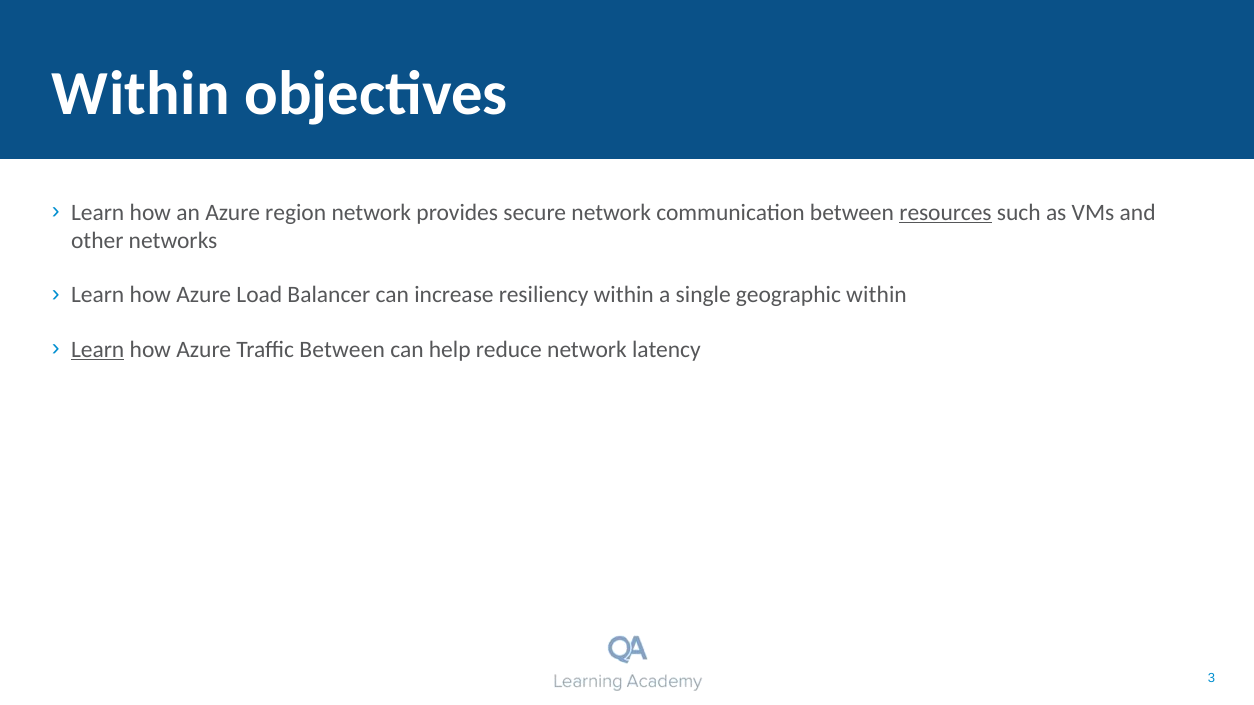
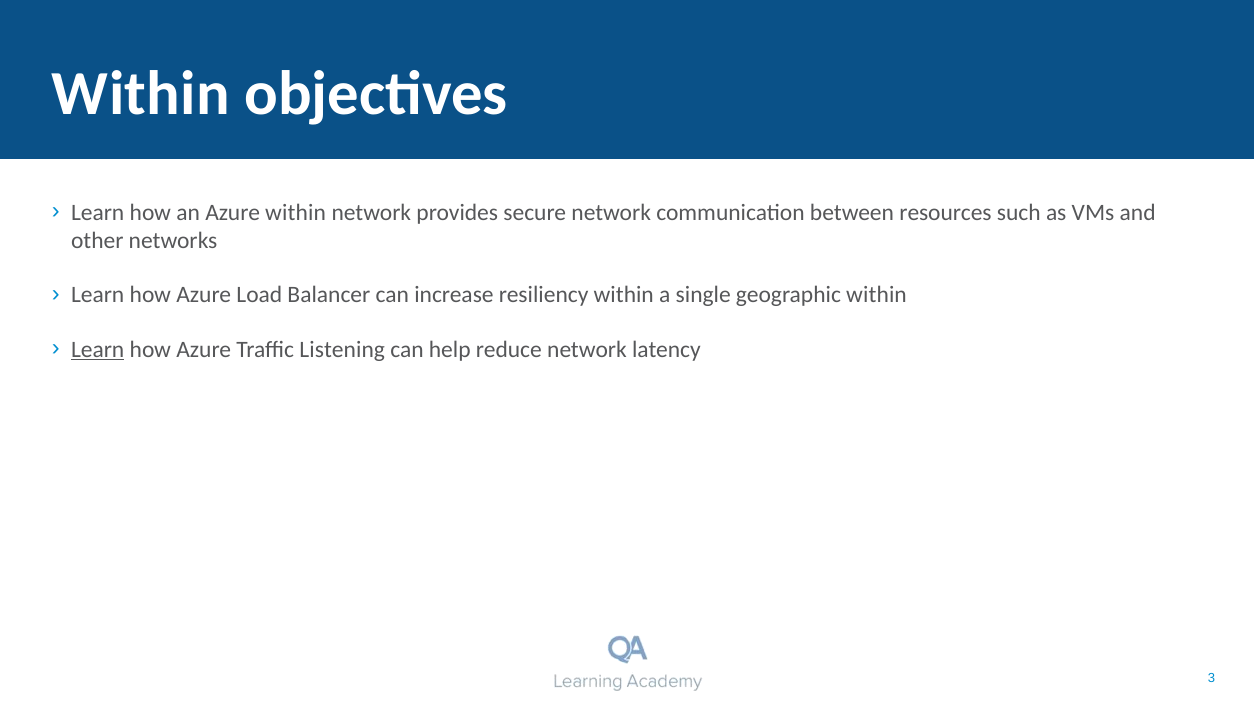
Azure region: region -> within (296, 213)
resources underline: present -> none (945, 213)
Traffic Between: Between -> Listening (342, 350)
